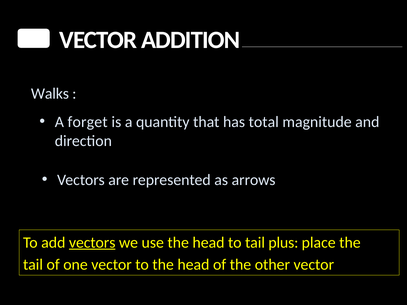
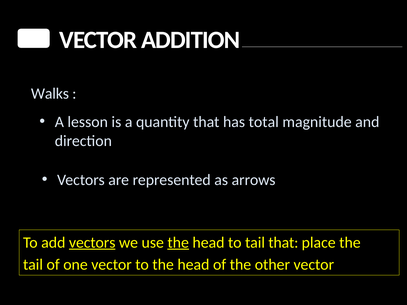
forget: forget -> lesson (88, 122)
the underline: none -> present (178, 243)
tail plus: plus -> that (283, 243)
